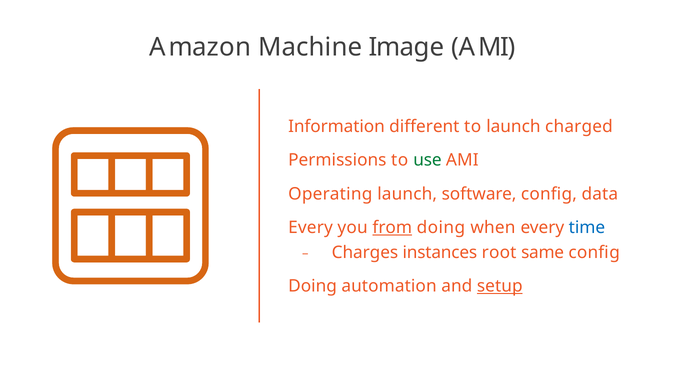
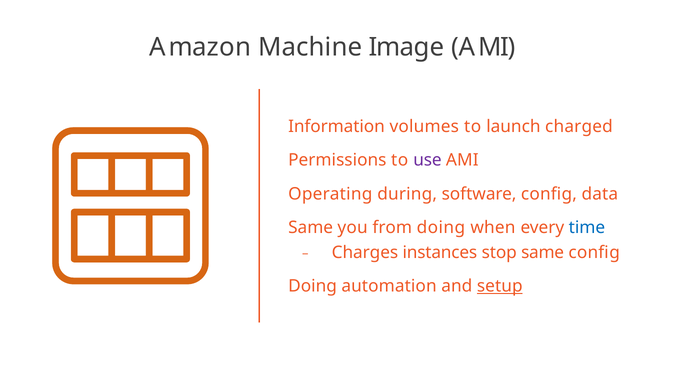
different: different -> volumes (424, 126)
use colour: green -> purple (427, 160)
Operating launch: launch -> during (407, 194)
Every: Every -> Same (311, 227)
from underline: present -> none (392, 227)
root: root -> stop (499, 252)
